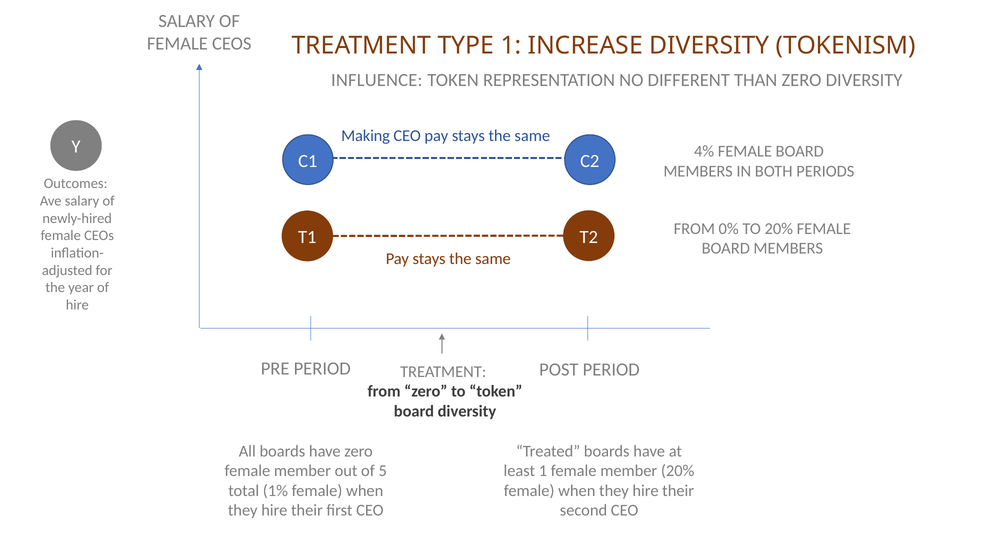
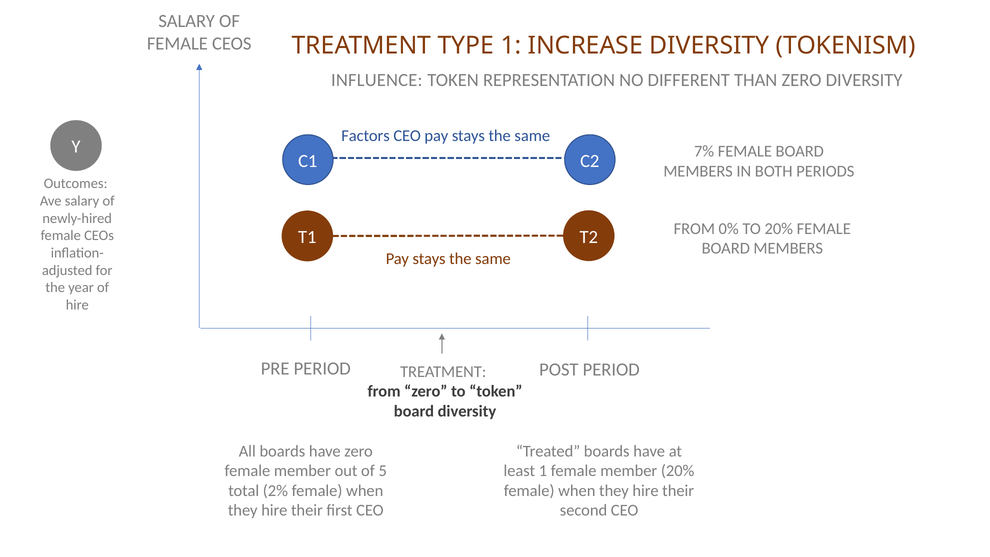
Making: Making -> Factors (366, 136)
4%: 4% -> 7% (704, 151)
1%: 1% -> 2% (275, 491)
